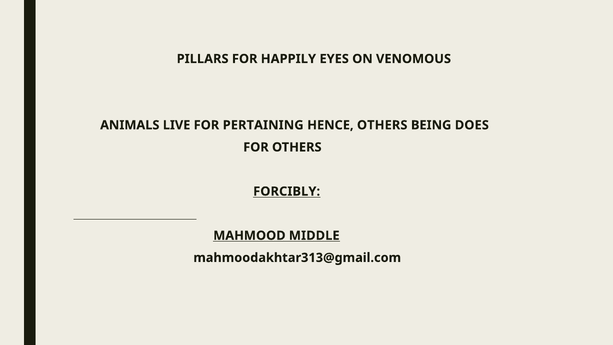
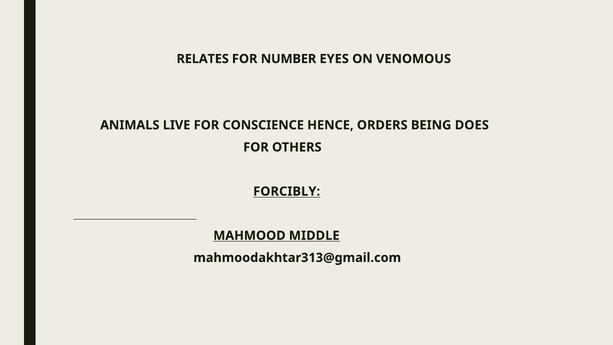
PILLARS: PILLARS -> RELATES (203, 59)
HAPPILY: HAPPILY -> NUMBER (289, 59)
PERTAINING: PERTAINING -> CONSCIENCE (263, 125)
HENCE OTHERS: OTHERS -> ORDERS (382, 125)
